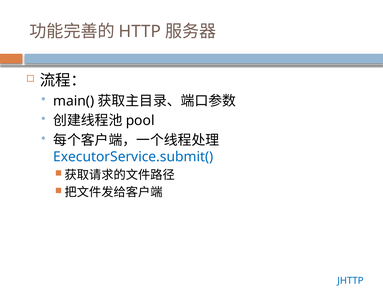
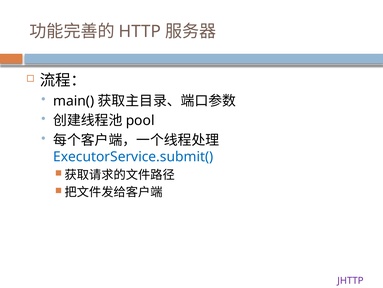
JHTTP colour: blue -> purple (350, 280)
